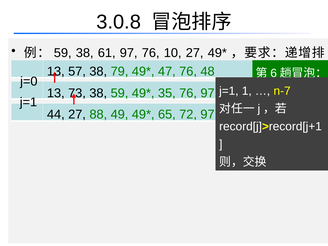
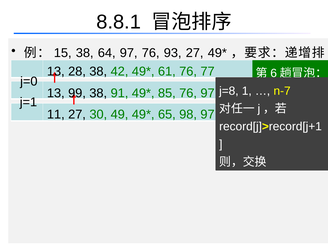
3.0.8: 3.0.8 -> 8.8.1 (119, 22)
59: 59 -> 15 (63, 53)
61: 61 -> 64 (107, 53)
10: 10 -> 93 (173, 53)
57: 57 -> 28 (77, 71)
79: 79 -> 42 (120, 71)
47: 47 -> 61 (167, 71)
48: 48 -> 77 (208, 71)
j=1: j=1 -> j=8 (229, 91)
73: 73 -> 99 (77, 93)
38 59: 59 -> 91 (120, 93)
35: 35 -> 85 (167, 93)
44: 44 -> 11 (56, 114)
88: 88 -> 30 (98, 114)
72: 72 -> 98 (188, 114)
